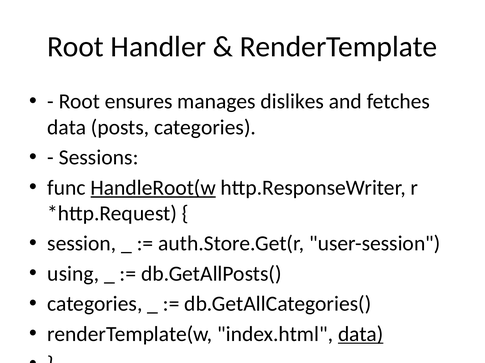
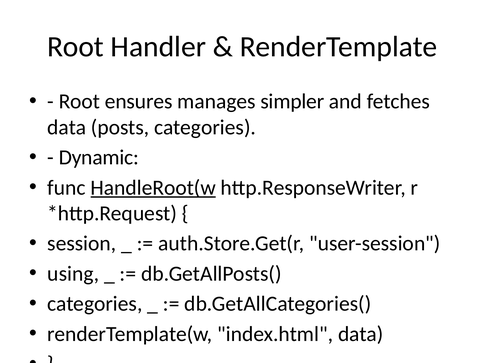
dislikes: dislikes -> simpler (292, 102)
Sessions: Sessions -> Dynamic (99, 158)
data underline: present -> none (361, 335)
